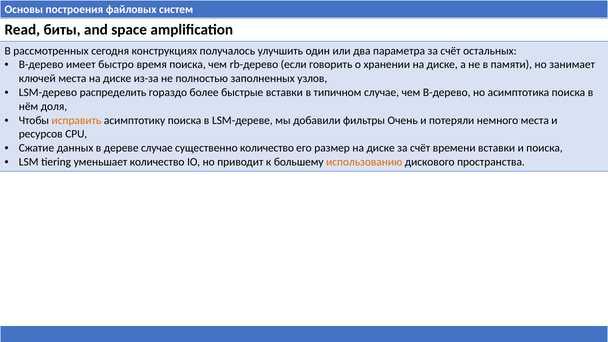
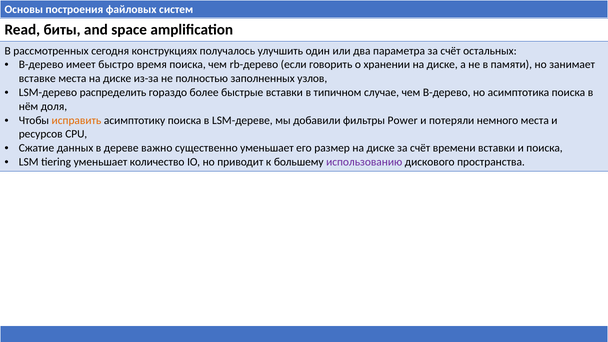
ключей: ключей -> вставке (37, 79)
Очень: Очень -> Power (403, 120)
дереве случае: случае -> важно (157, 148)
существенно количество: количество -> уменьшает (267, 148)
использованию colour: orange -> purple (364, 162)
